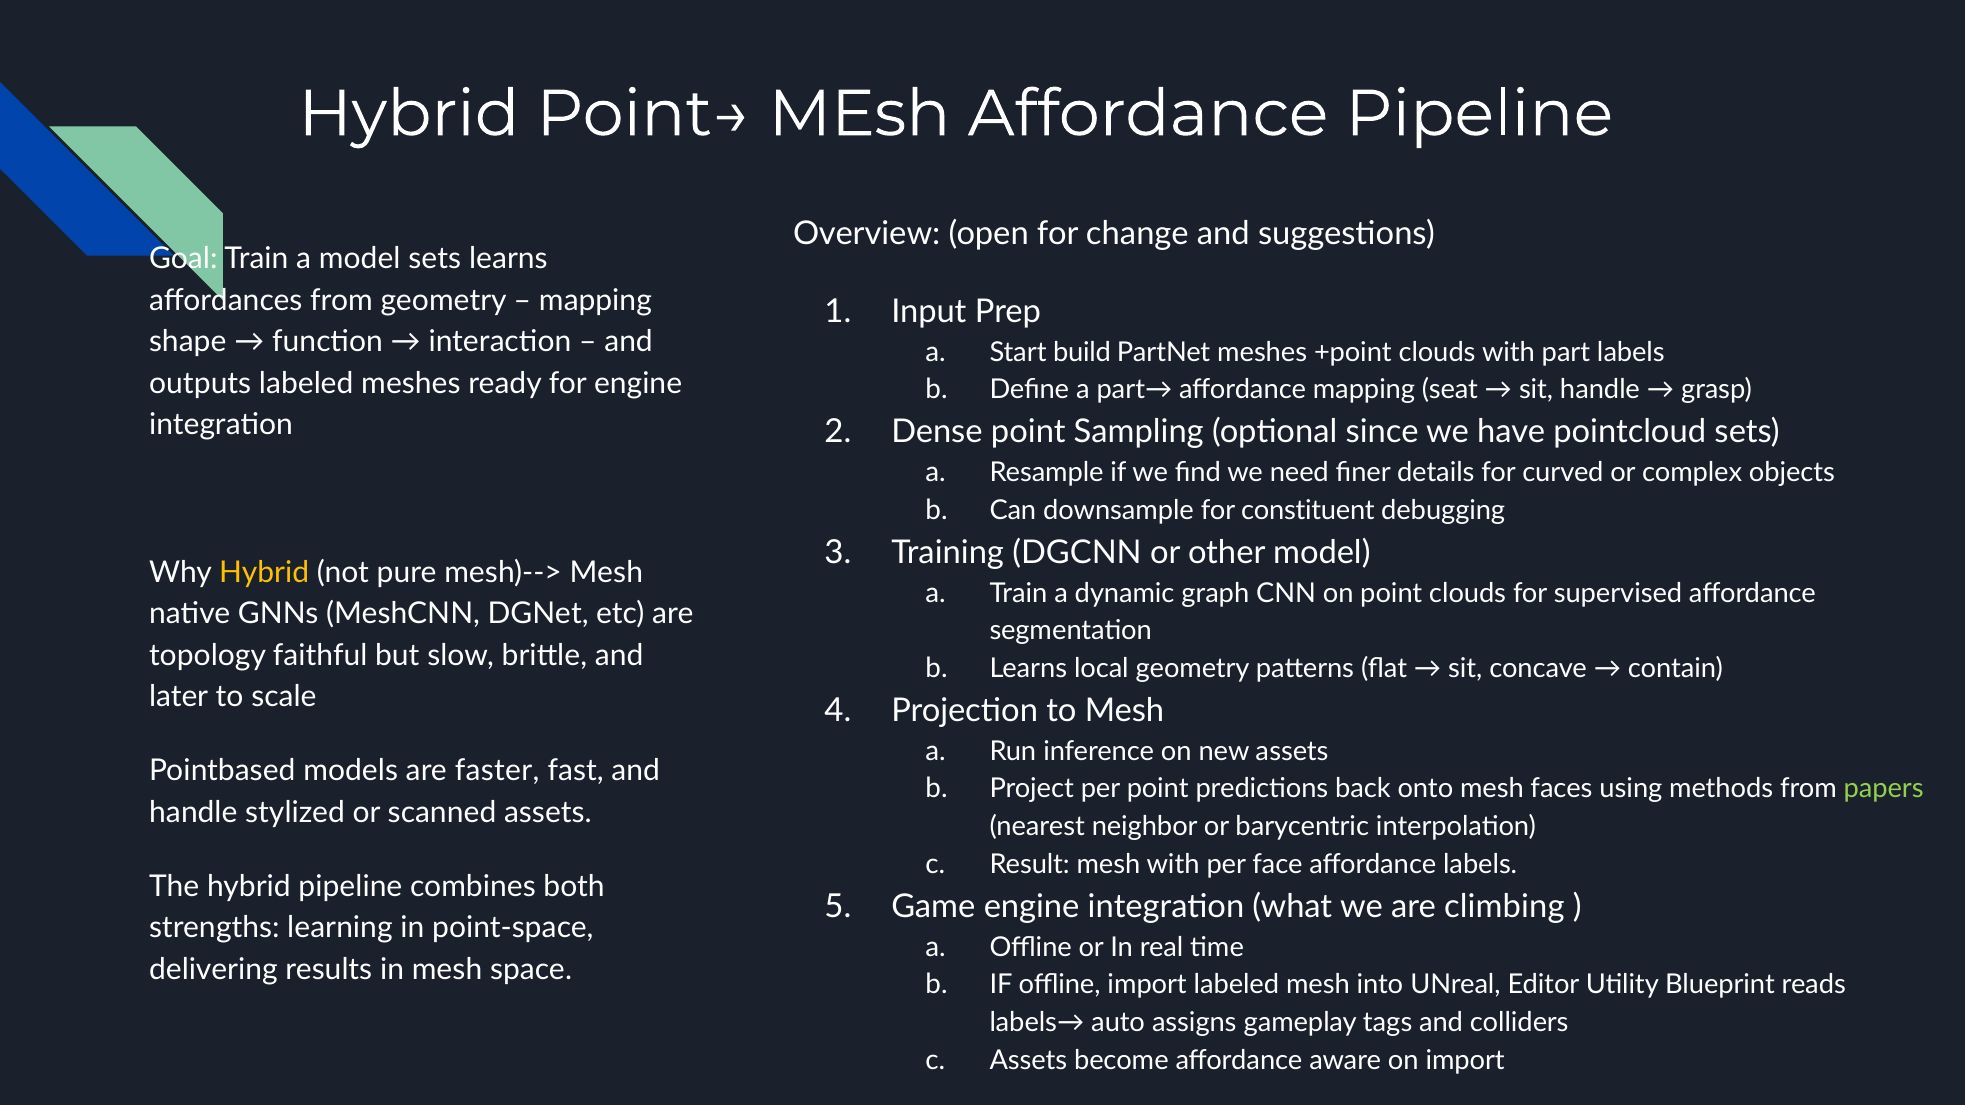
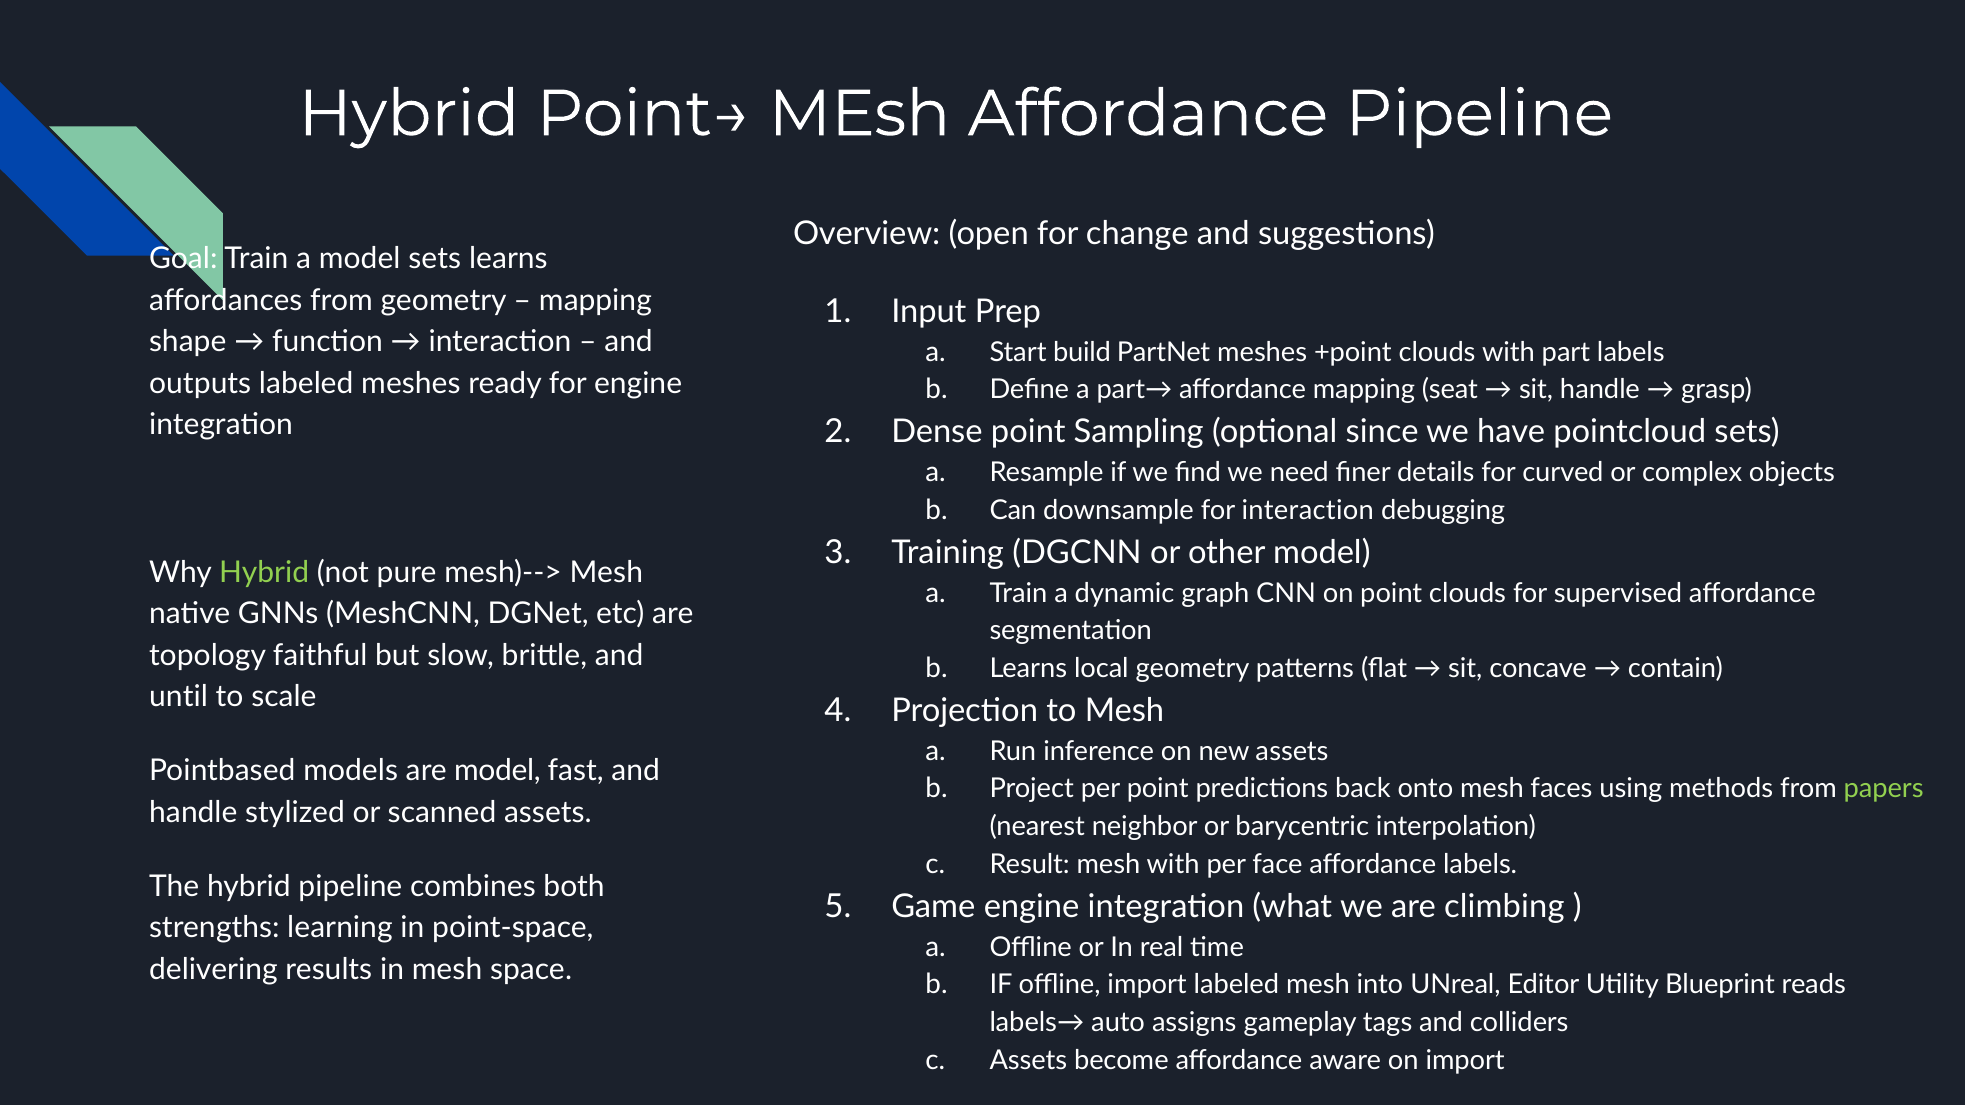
for constituent: constituent -> interaction (1308, 510)
Hybrid colour: yellow -> light green (264, 573)
later: later -> until (179, 697)
are faster: faster -> model (497, 771)
